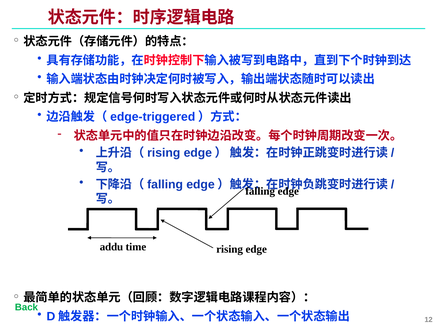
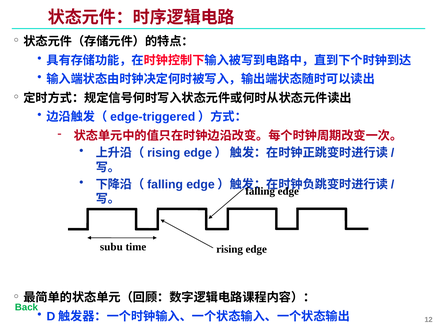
addu: addu -> subu (111, 247)
